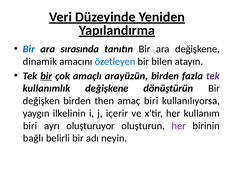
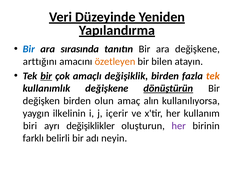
dinamik: dinamik -> arttığını (40, 62)
özetleyen colour: blue -> orange (115, 62)
arayüzün: arayüzün -> değişiklik (126, 76)
tek colour: purple -> orange (213, 76)
dönüştürün underline: none -> present (168, 89)
then: then -> olun (104, 101)
amaç biri: biri -> alın (151, 101)
oluşturuyor: oluşturuyor -> değişiklikler (91, 126)
bağlı: bağlı -> farklı (33, 139)
